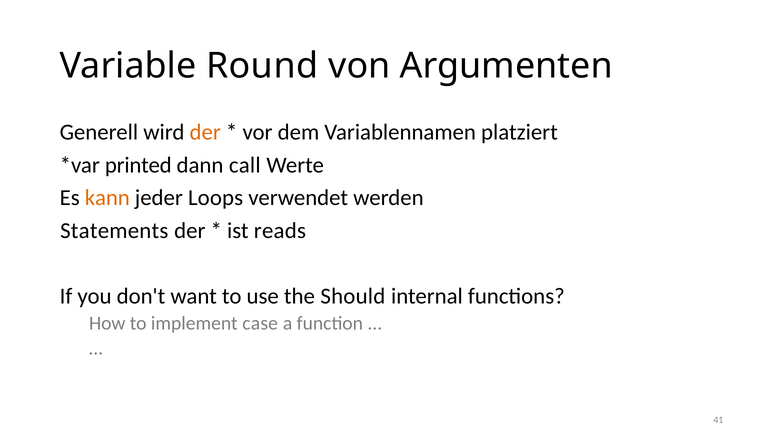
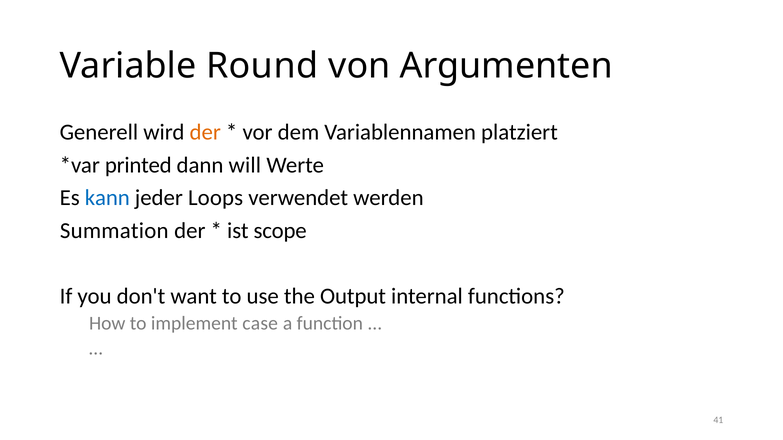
call: call -> will (245, 165)
kann colour: orange -> blue (107, 198)
Statements: Statements -> Summation (114, 231)
reads: reads -> scope (280, 231)
Should: Should -> Output (353, 297)
